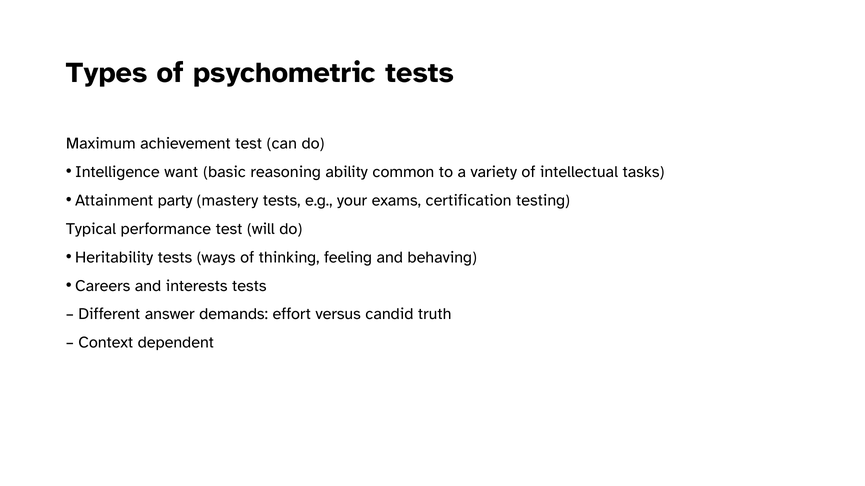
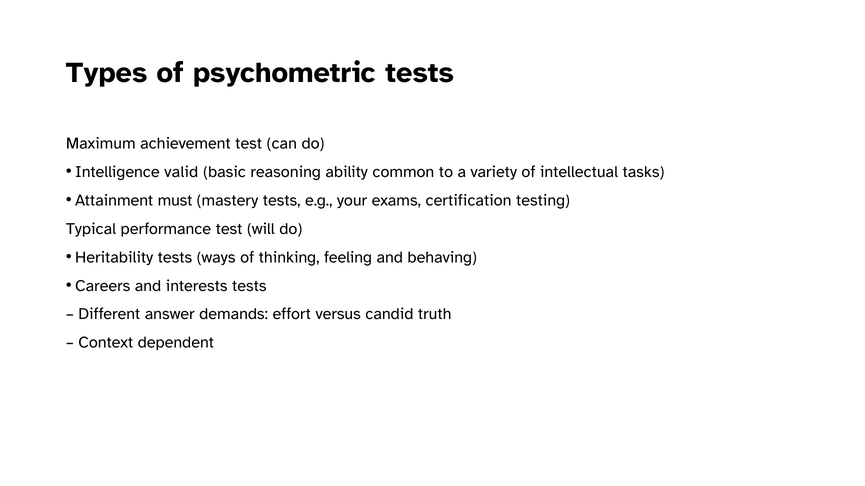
want: want -> valid (181, 172)
party: party -> must (175, 201)
